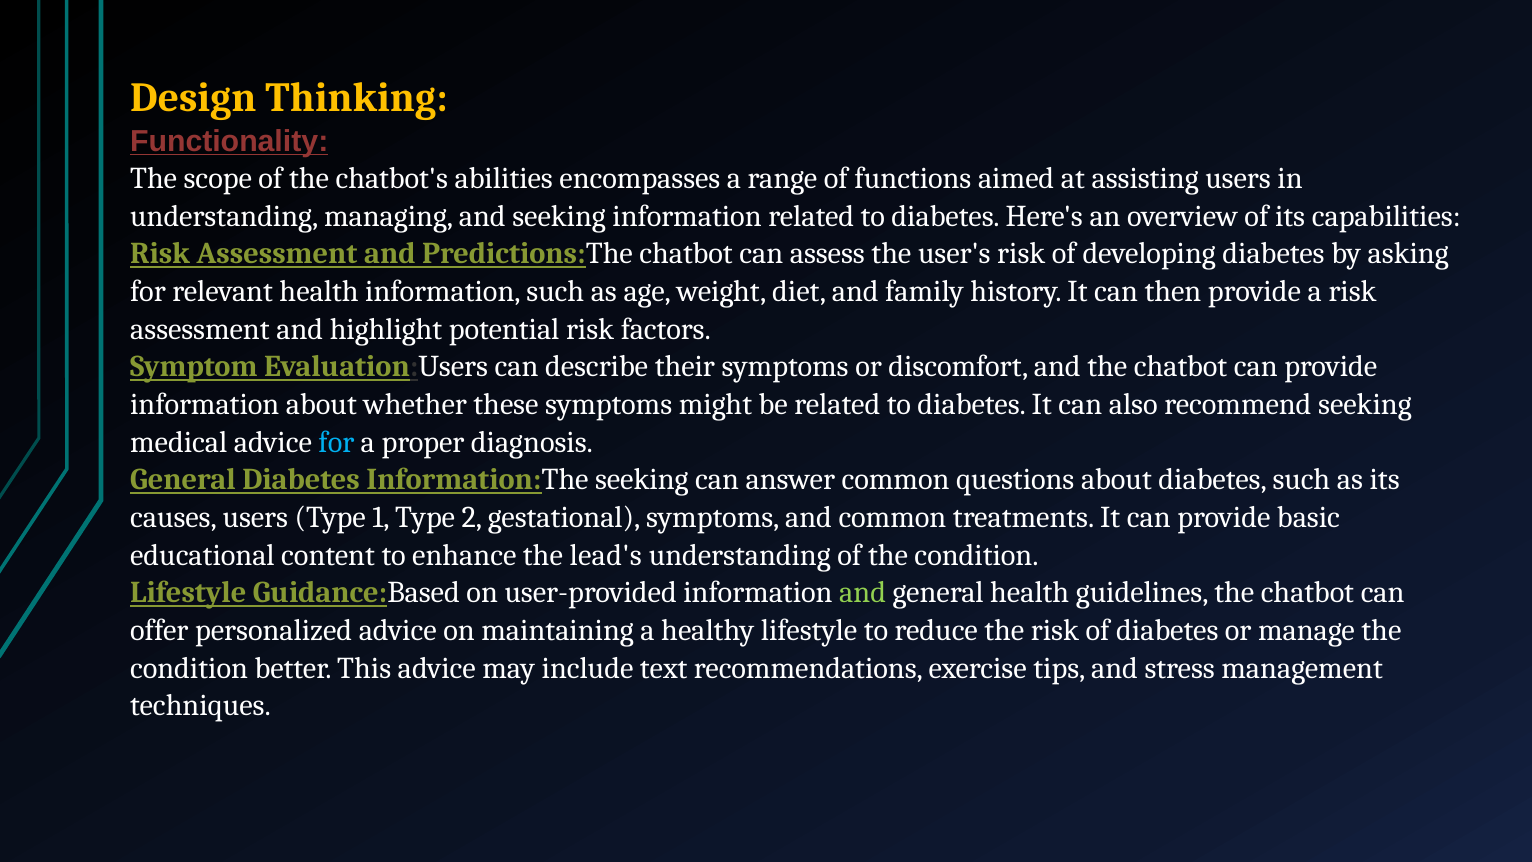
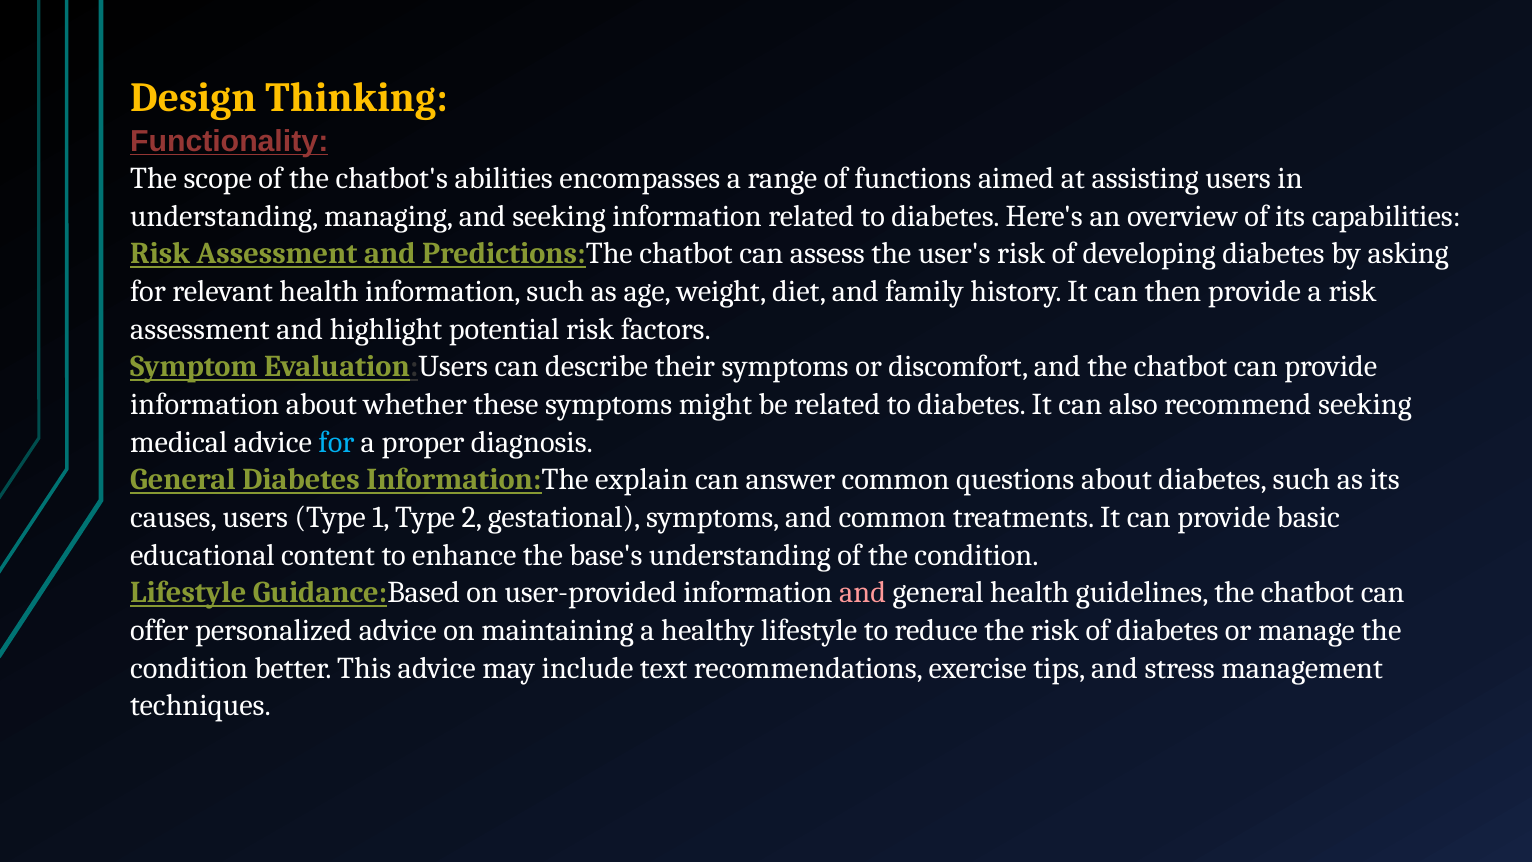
Information:The seeking: seeking -> explain (642, 480)
lead's: lead's -> base's (606, 555)
and colour: light green -> pink (863, 593)
